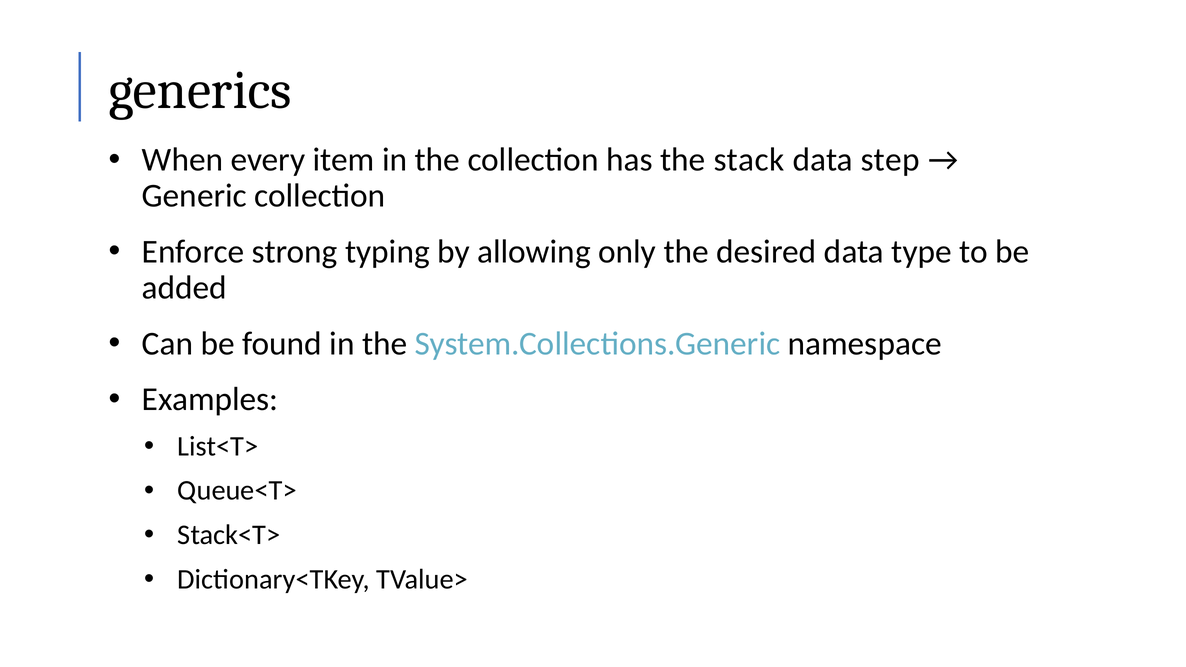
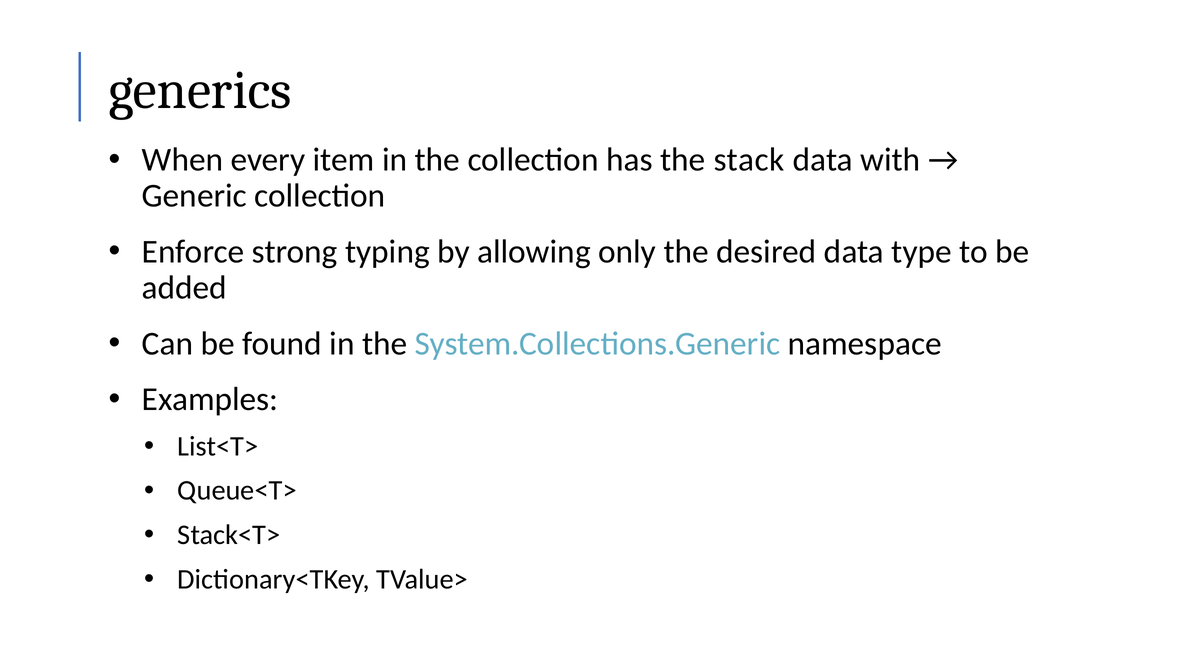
step: step -> with (890, 160)
